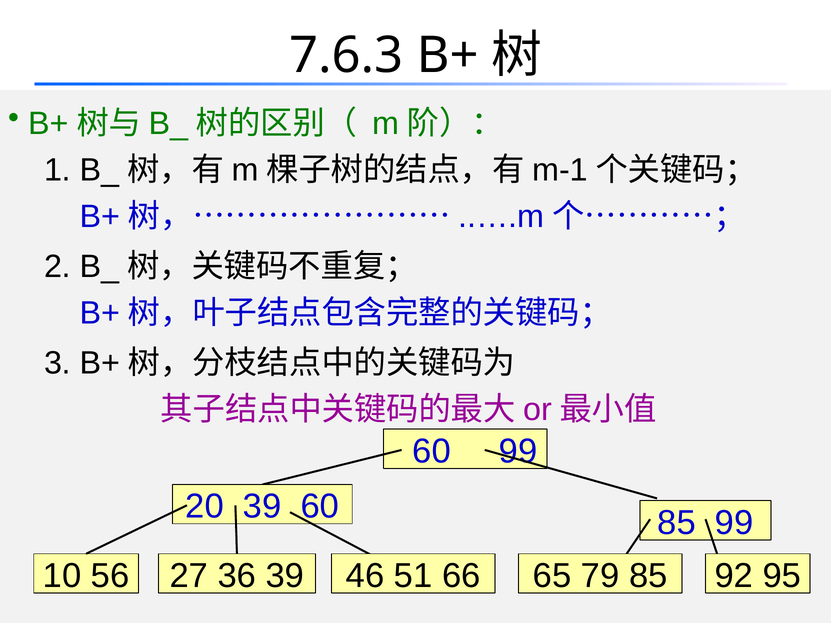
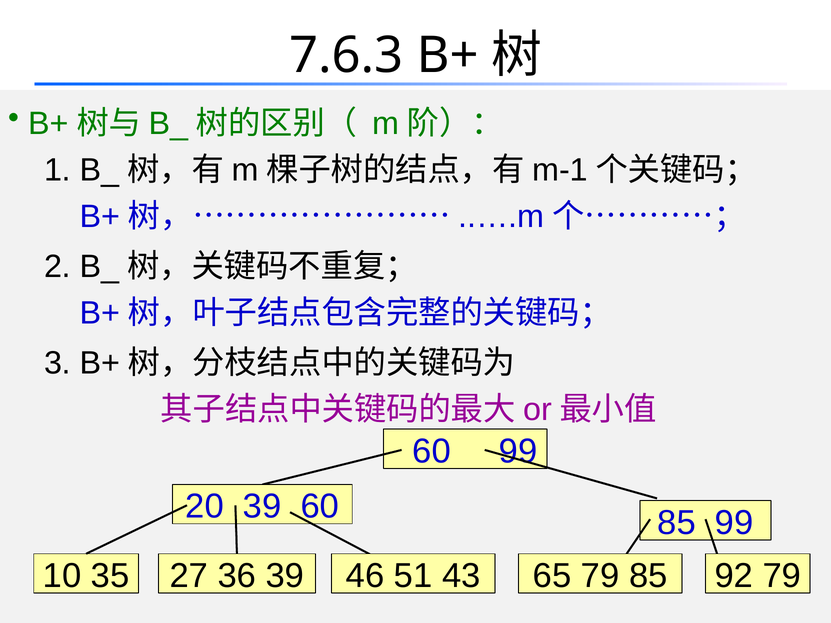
56: 56 -> 35 (110, 576)
66: 66 -> 43 (461, 576)
92 95: 95 -> 79 (782, 576)
